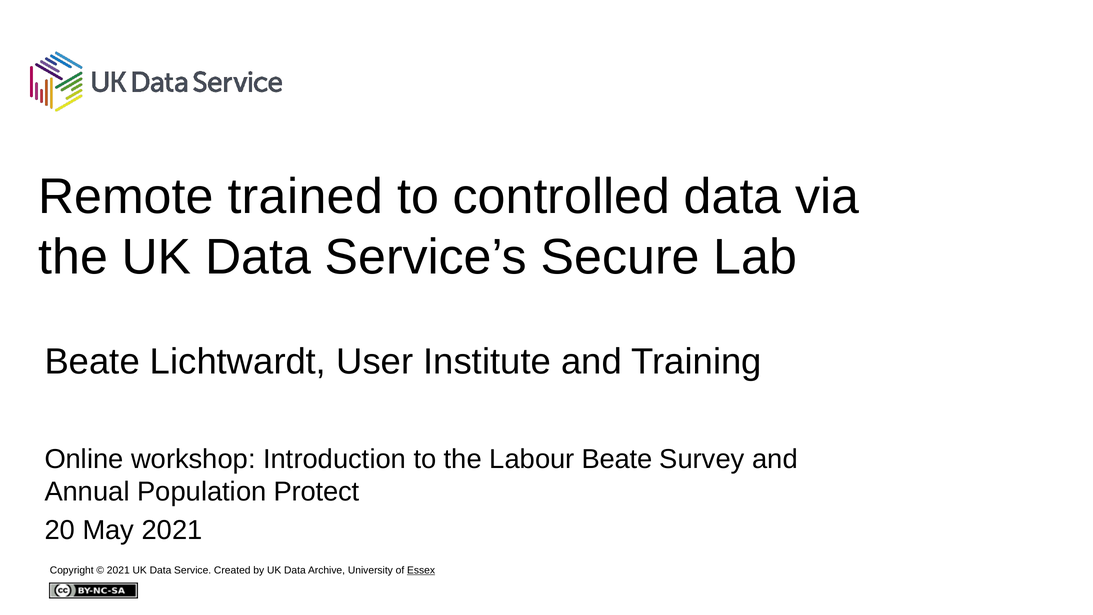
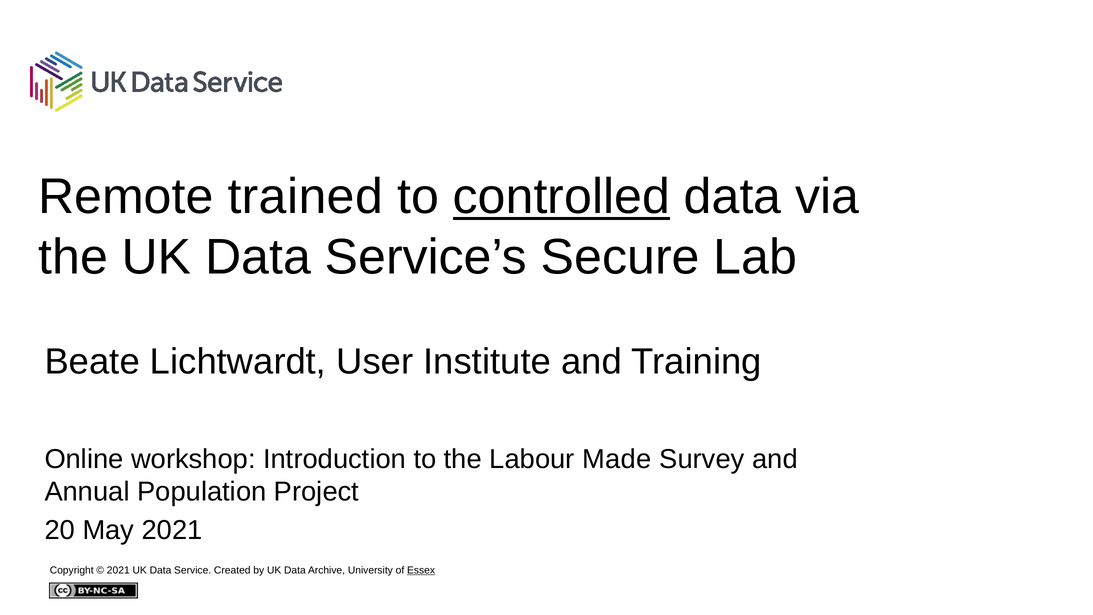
controlled underline: none -> present (561, 197)
Labour Beate: Beate -> Made (617, 459)
Protect: Protect -> Project (316, 492)
